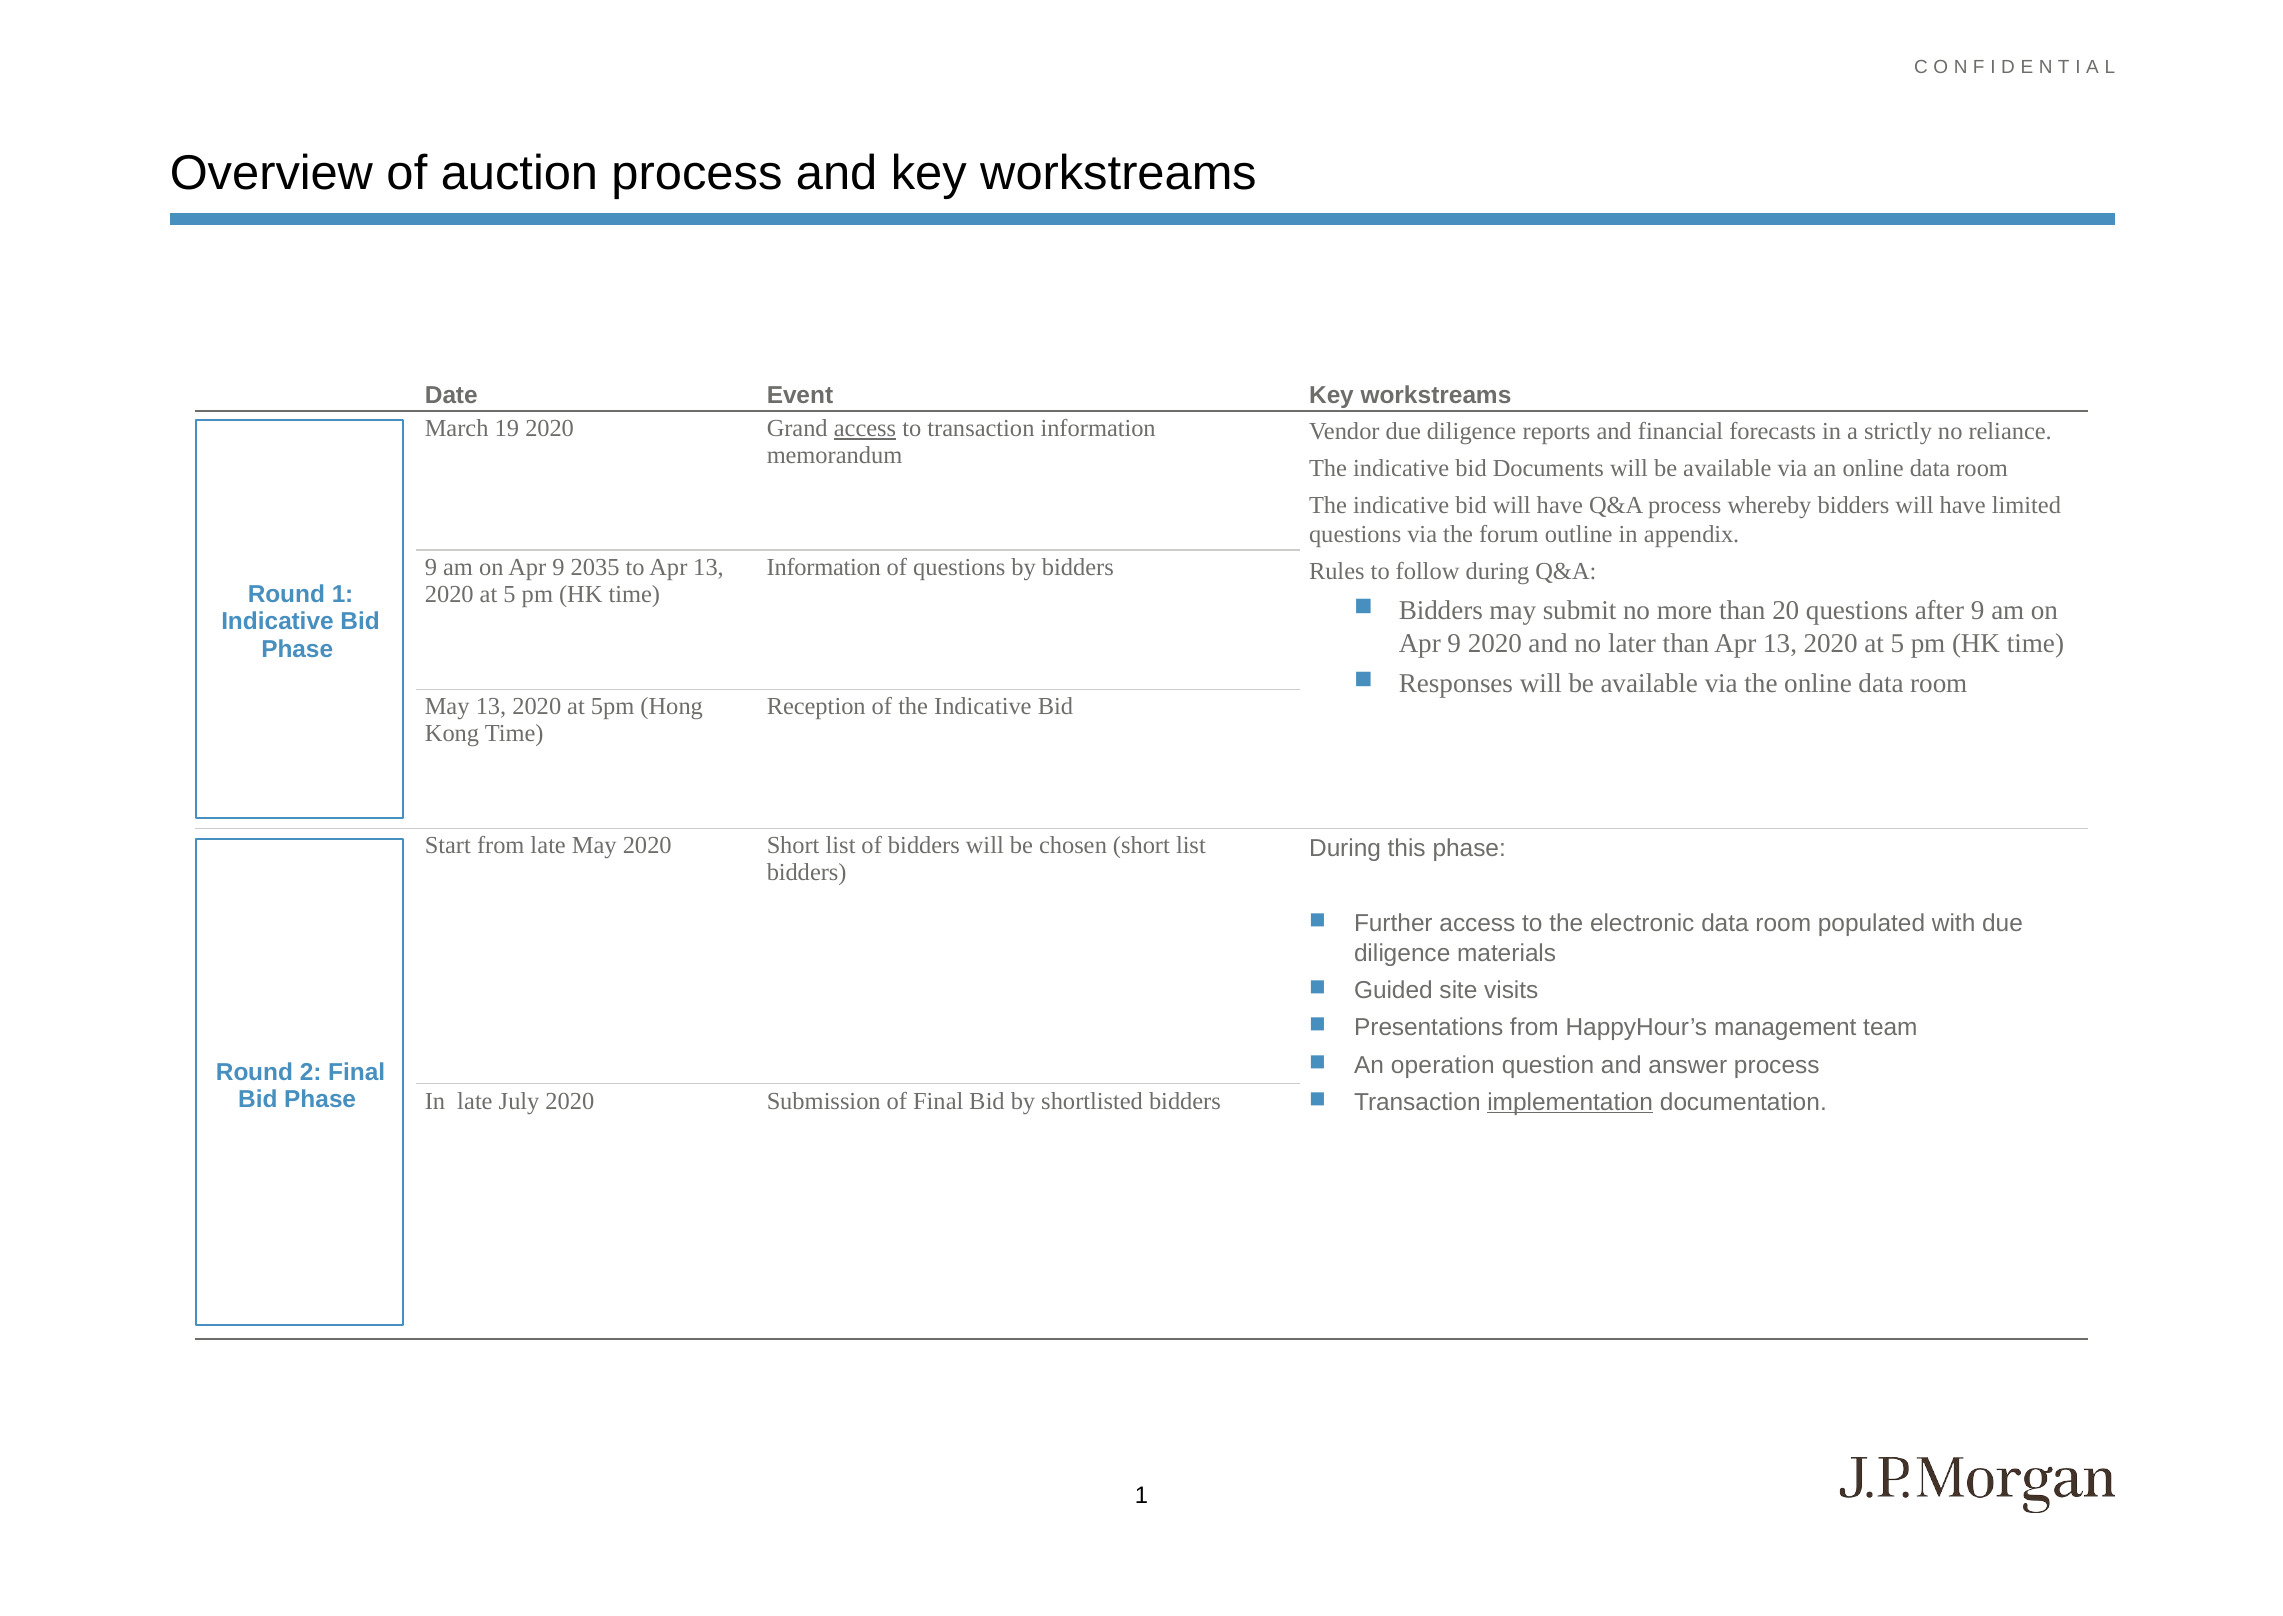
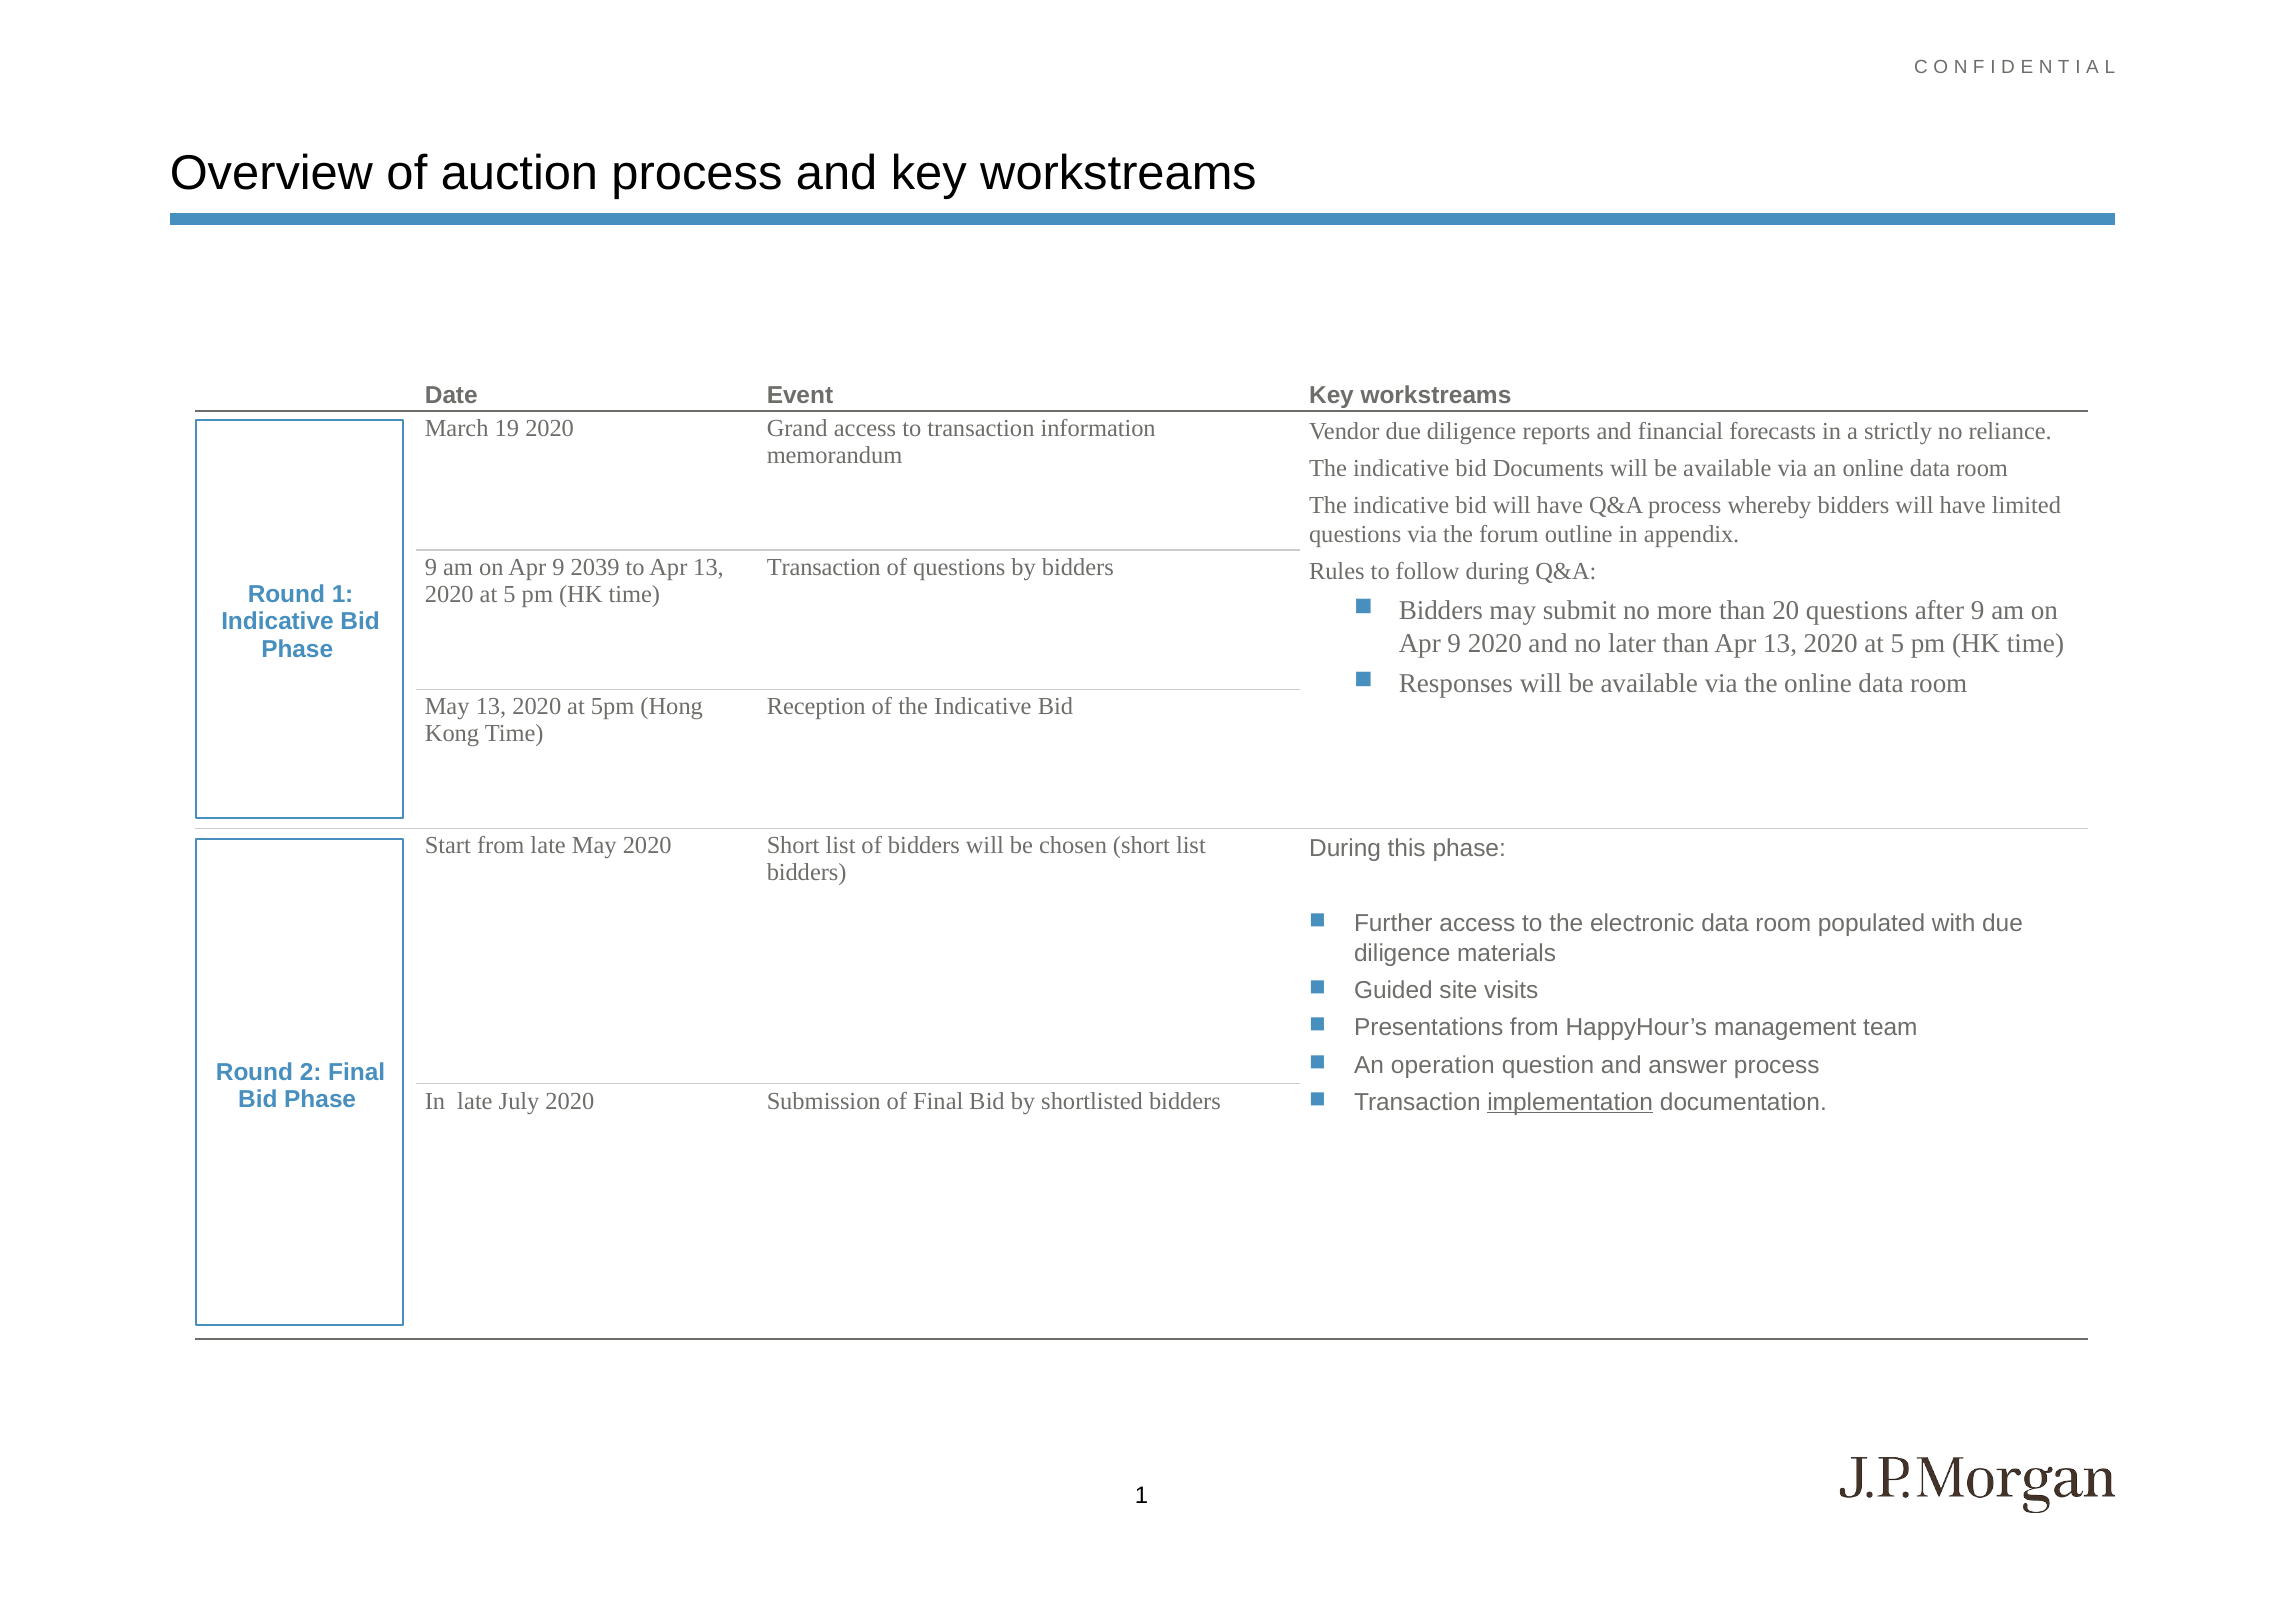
access underline: present -> none (865, 428)
2035: 2035 -> 2039 (595, 567)
Information: Information -> Transaction (824, 567)
